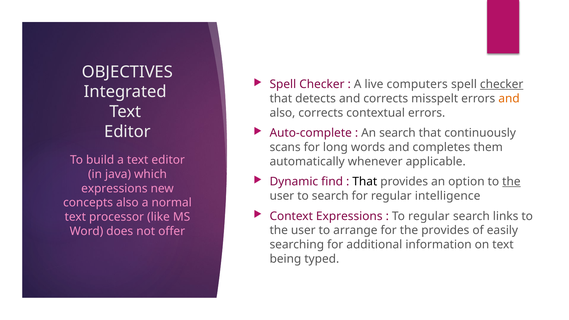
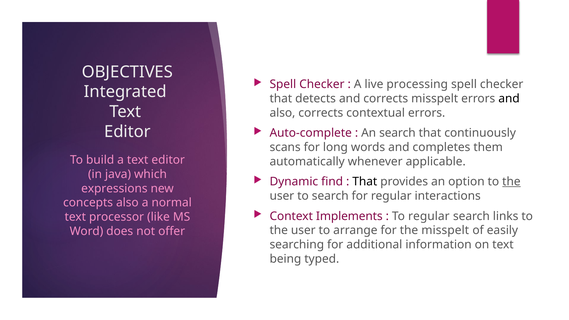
computers: computers -> processing (417, 84)
checker underline: present -> none (502, 84)
and colour: orange -> black (509, 99)
intelligence: intelligence -> interactions (448, 196)
Context Expressions: Expressions -> Implements (349, 216)
the provides: provides -> misspelt (445, 230)
